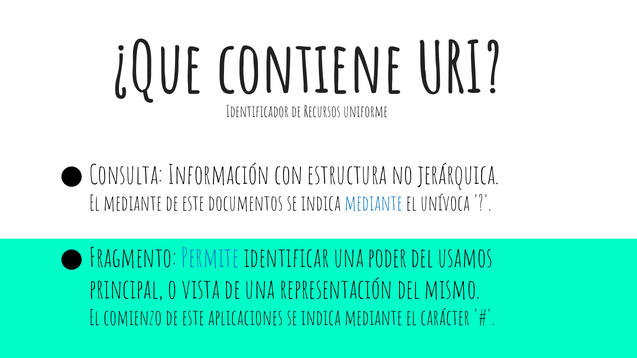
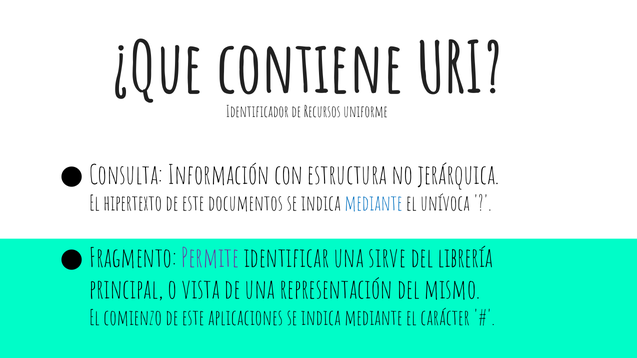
El mediante: mediante -> hipertexto (133, 204)
Permite colour: blue -> purple (210, 259)
poder: poder -> sirve (387, 259)
usamos: usamos -> librería (465, 259)
